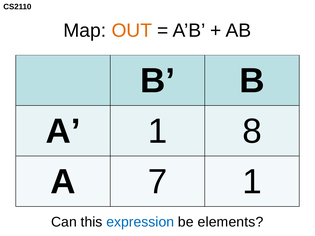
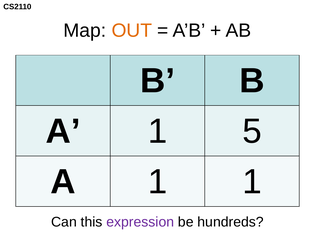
8: 8 -> 5 (252, 132)
7: 7 -> 1 (158, 182)
expression colour: blue -> purple (140, 222)
elements: elements -> hundreds (231, 222)
